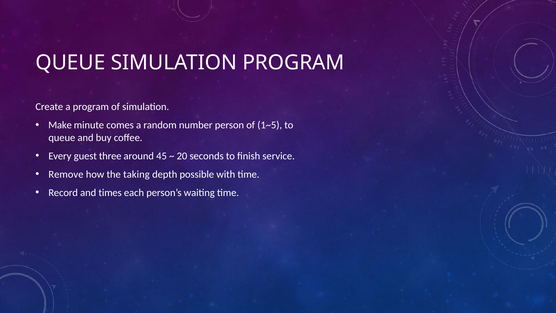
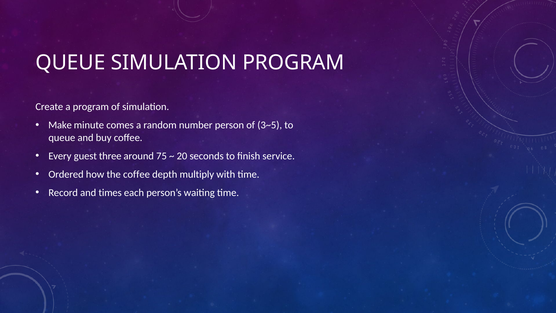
1~5: 1~5 -> 3~5 (270, 125)
45: 45 -> 75 (162, 156)
Remove: Remove -> Ordered (66, 174)
the taking: taking -> coffee (136, 174)
possible: possible -> multiply (197, 174)
